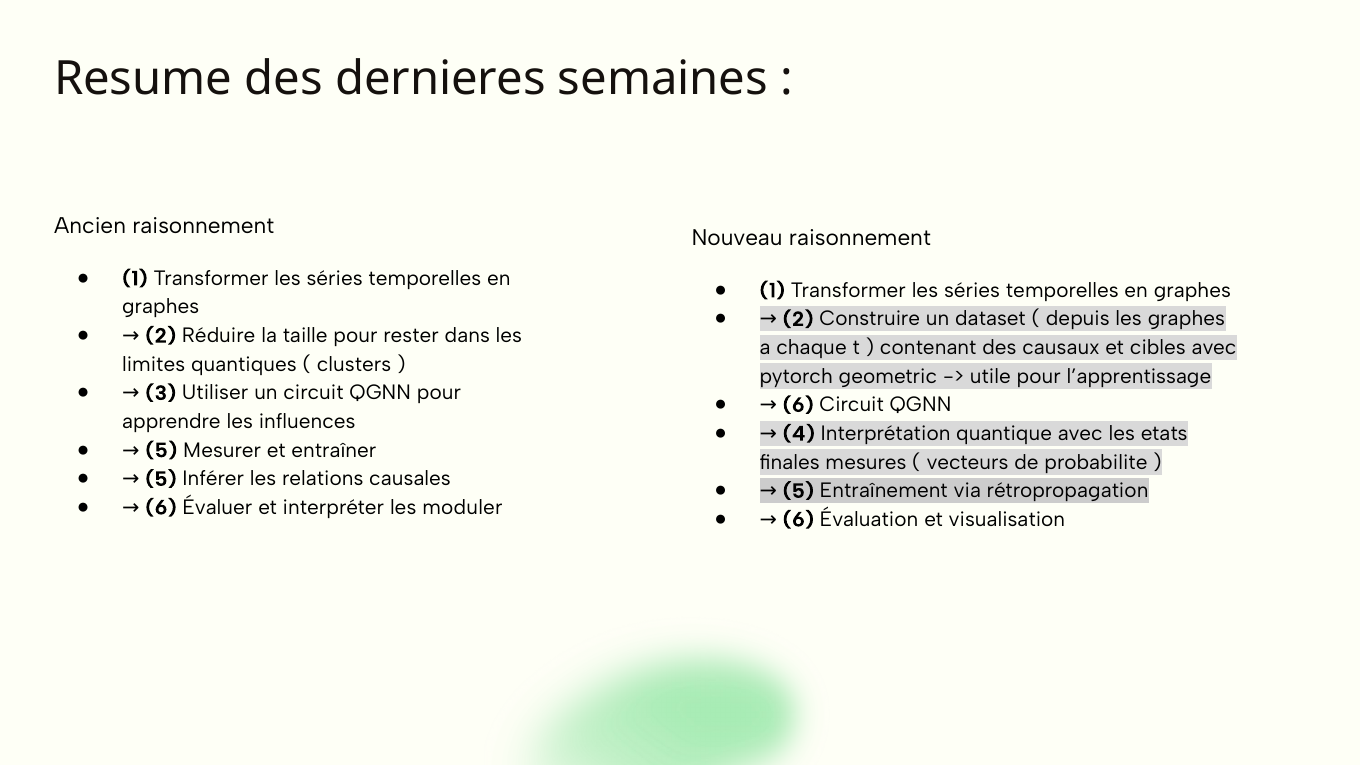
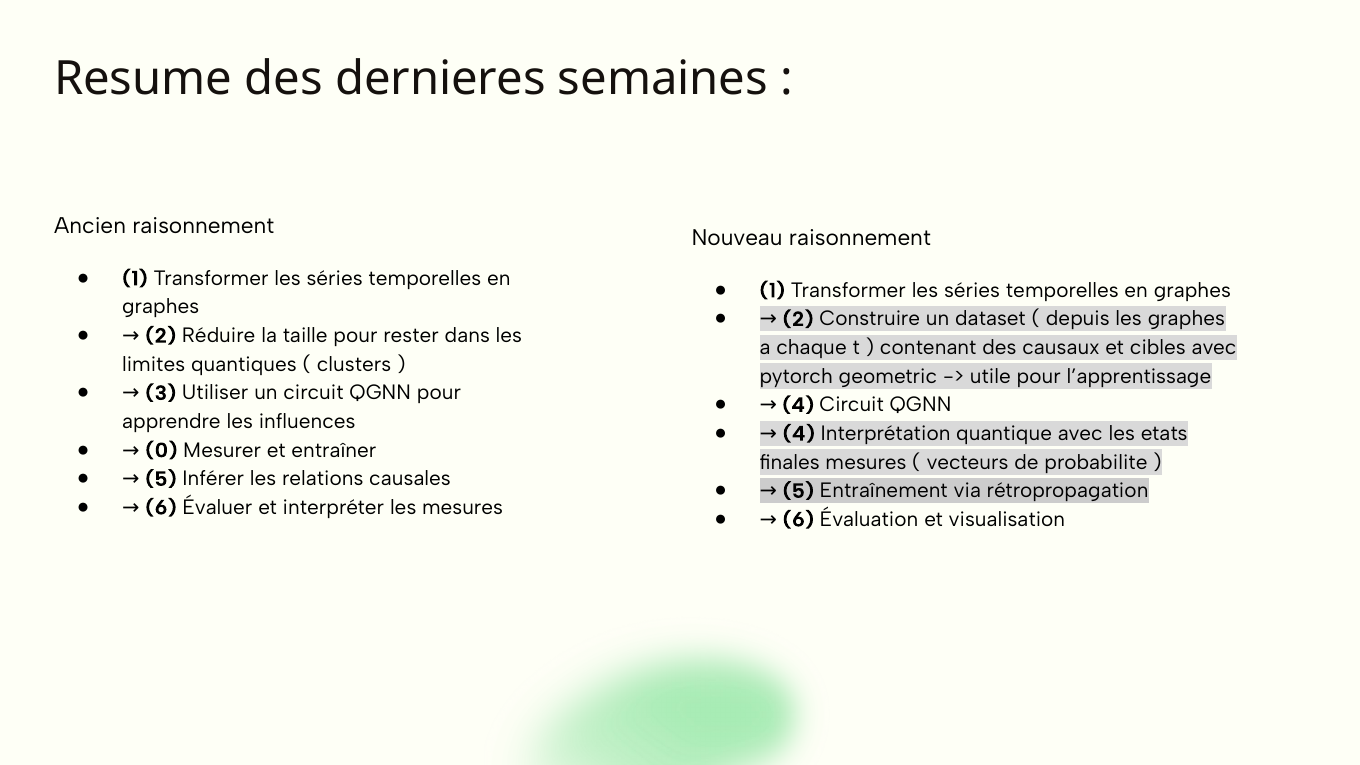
6: 6 -> 4 (798, 405)
5: 5 -> 0 (161, 450)
les moduler: moduler -> mesures (463, 508)
